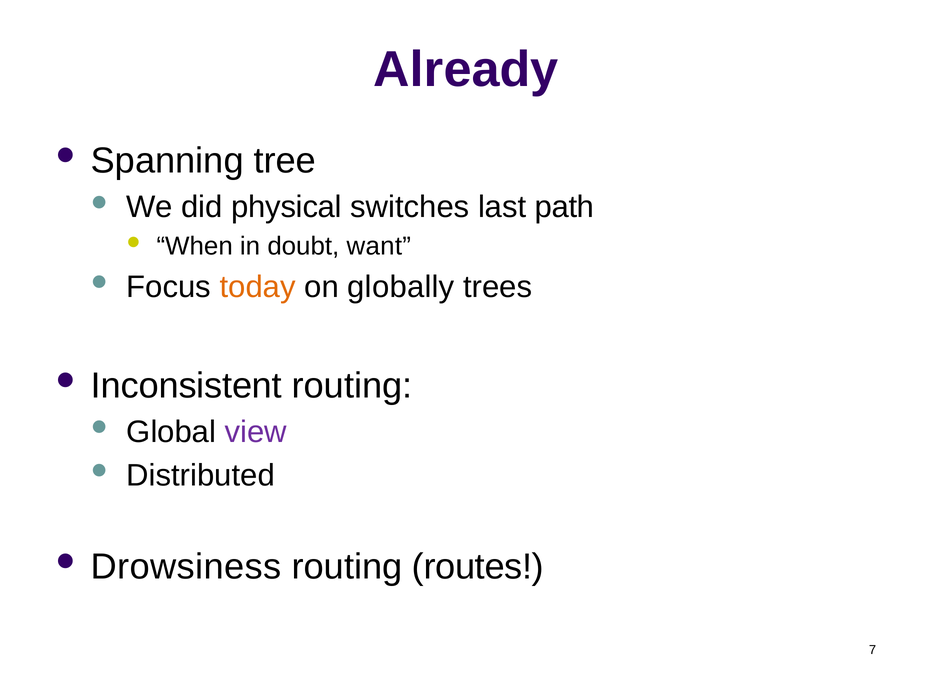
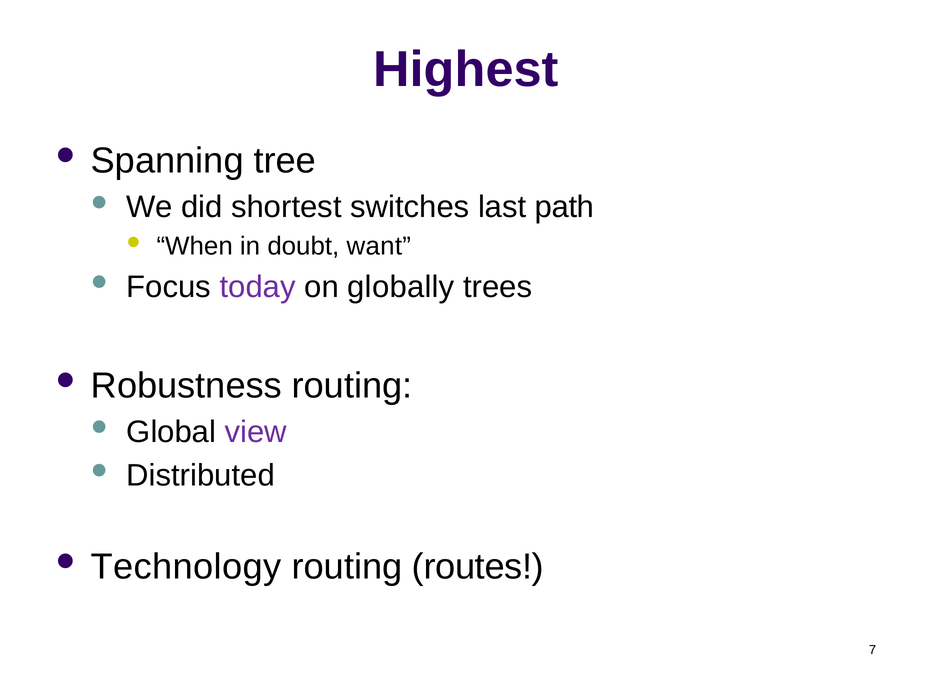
Already: Already -> Highest (466, 70)
physical: physical -> shortest (286, 207)
today colour: orange -> purple (258, 287)
Inconsistent: Inconsistent -> Robustness (186, 386)
Drowsiness: Drowsiness -> Technology (186, 567)
